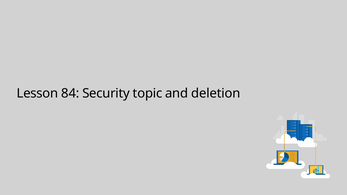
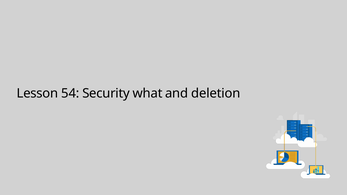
84: 84 -> 54 (70, 93)
topic: topic -> what (148, 93)
